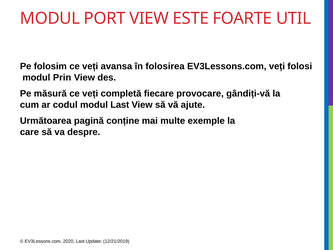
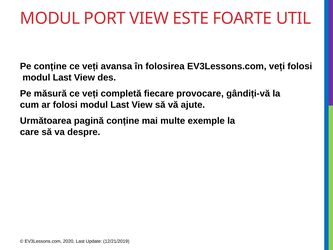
Pe folosim: folosim -> conține (50, 66)
Prin: Prin -> Last (62, 77)
ar codul: codul -> folosi (65, 105)
